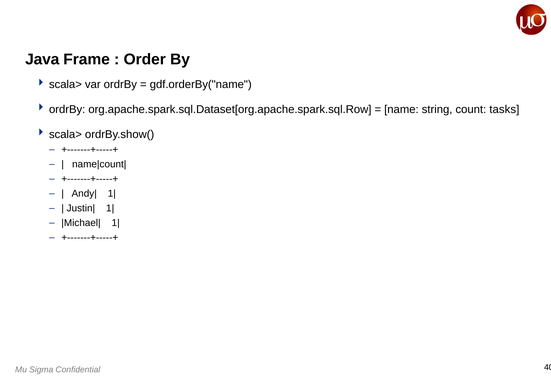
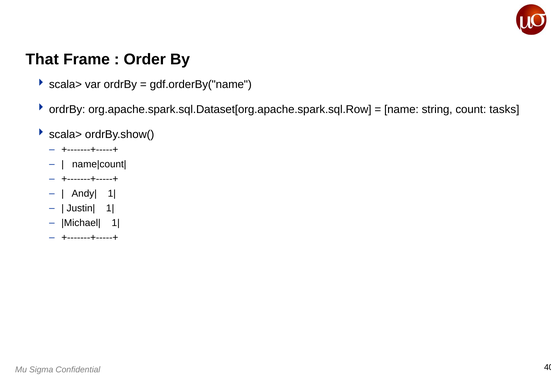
Java: Java -> That (42, 59)
